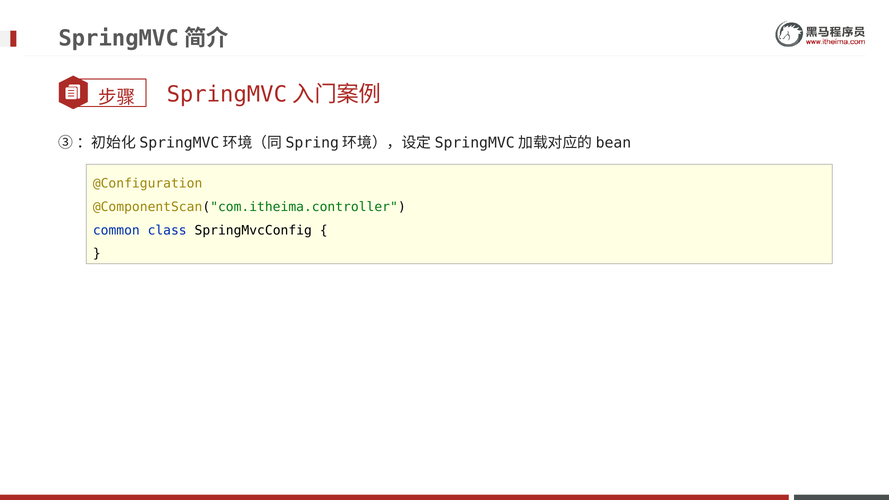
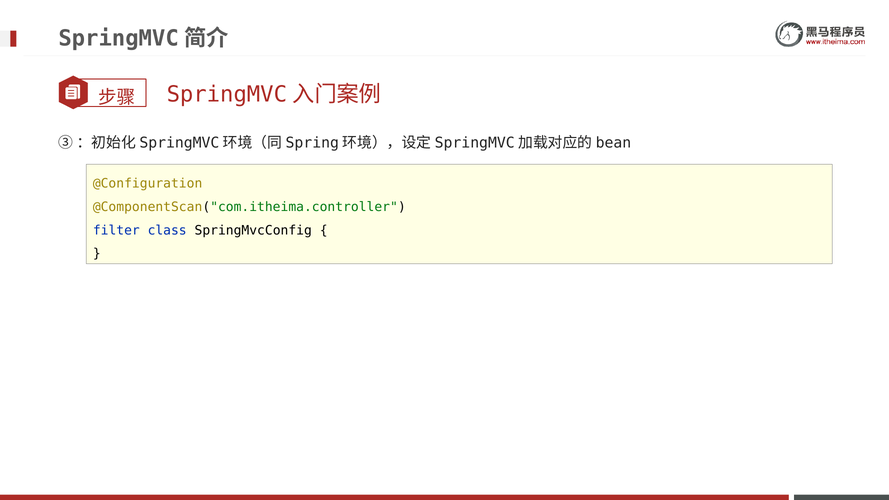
common: common -> filter (116, 230)
